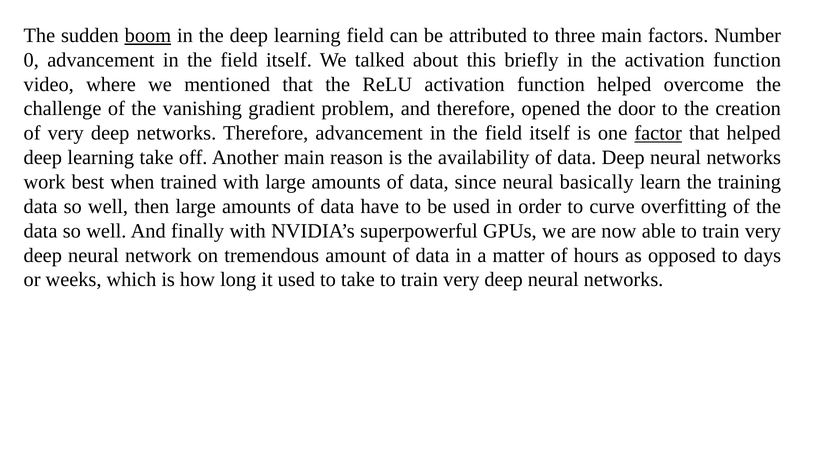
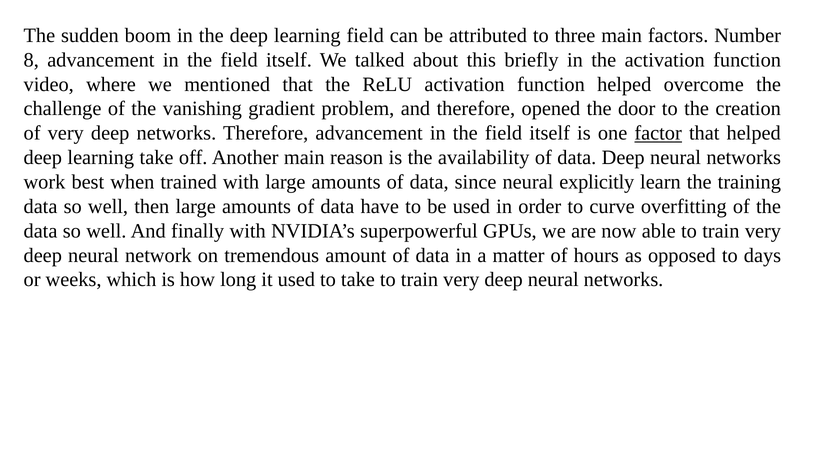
boom underline: present -> none (148, 35)
0: 0 -> 8 (31, 60)
basically: basically -> explicitly (597, 182)
